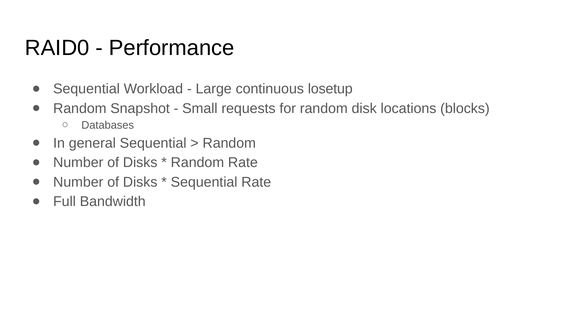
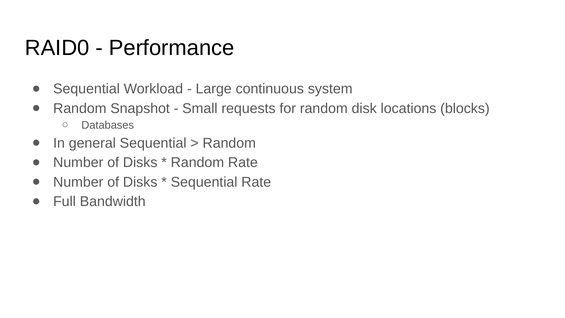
losetup: losetup -> system (330, 89)
